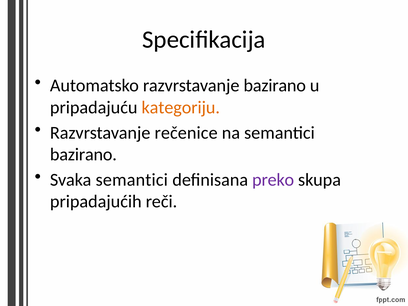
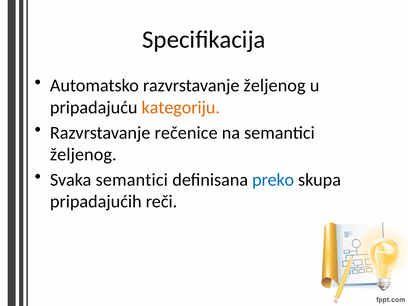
razvrstavanje bazirano: bazirano -> željenog (275, 86)
bazirano: bazirano -> željenog (83, 155)
preko colour: purple -> blue (273, 180)
